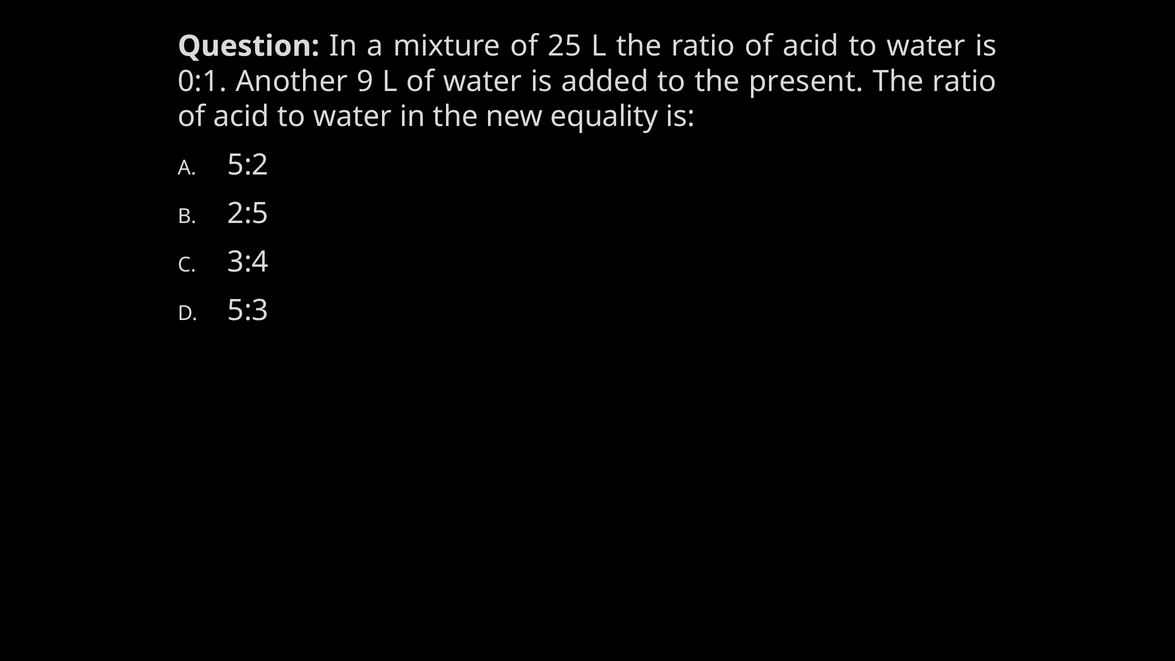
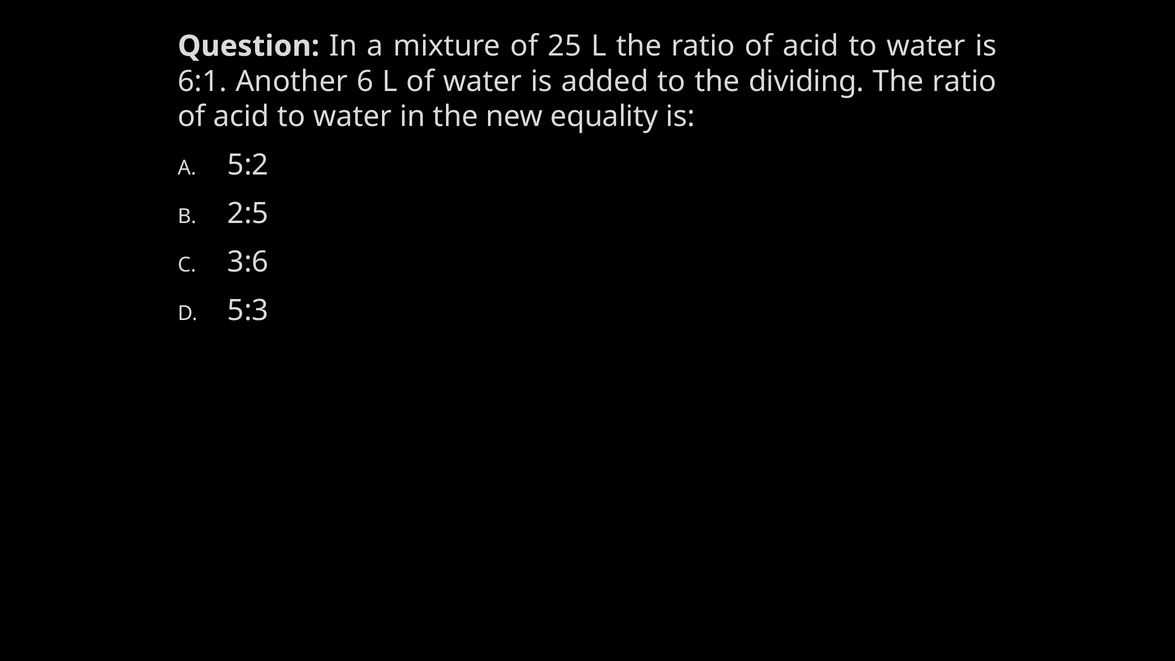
0:1: 0:1 -> 6:1 (202, 81)
9: 9 -> 6 (365, 81)
present: present -> dividing (806, 81)
3:4: 3:4 -> 3:6 (248, 262)
